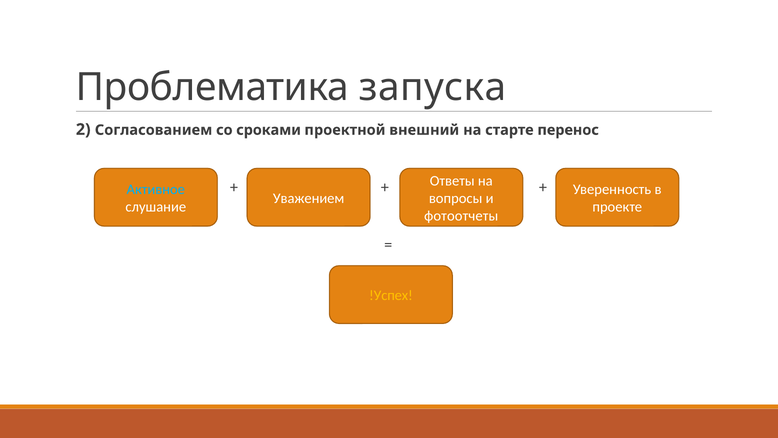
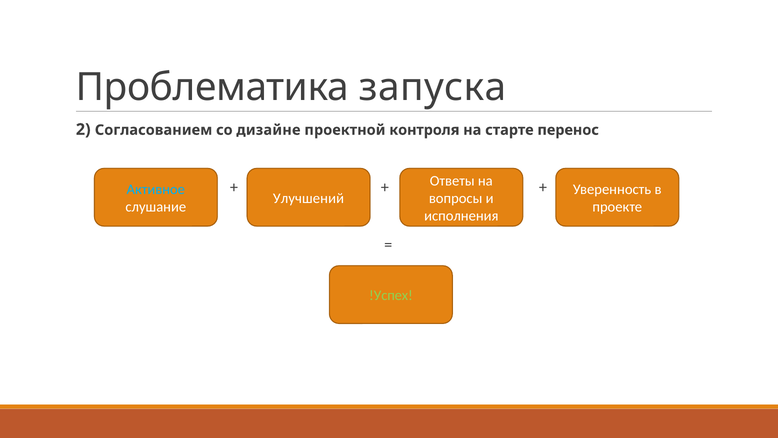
сроками: сроками -> дизайне (268, 130)
внешний: внешний -> контроля (424, 130)
Уважением: Уважением -> Улучшений (309, 198)
фотоотчеты: фотоотчеты -> исполнения (461, 216)
!Успех colour: yellow -> light green (391, 295)
